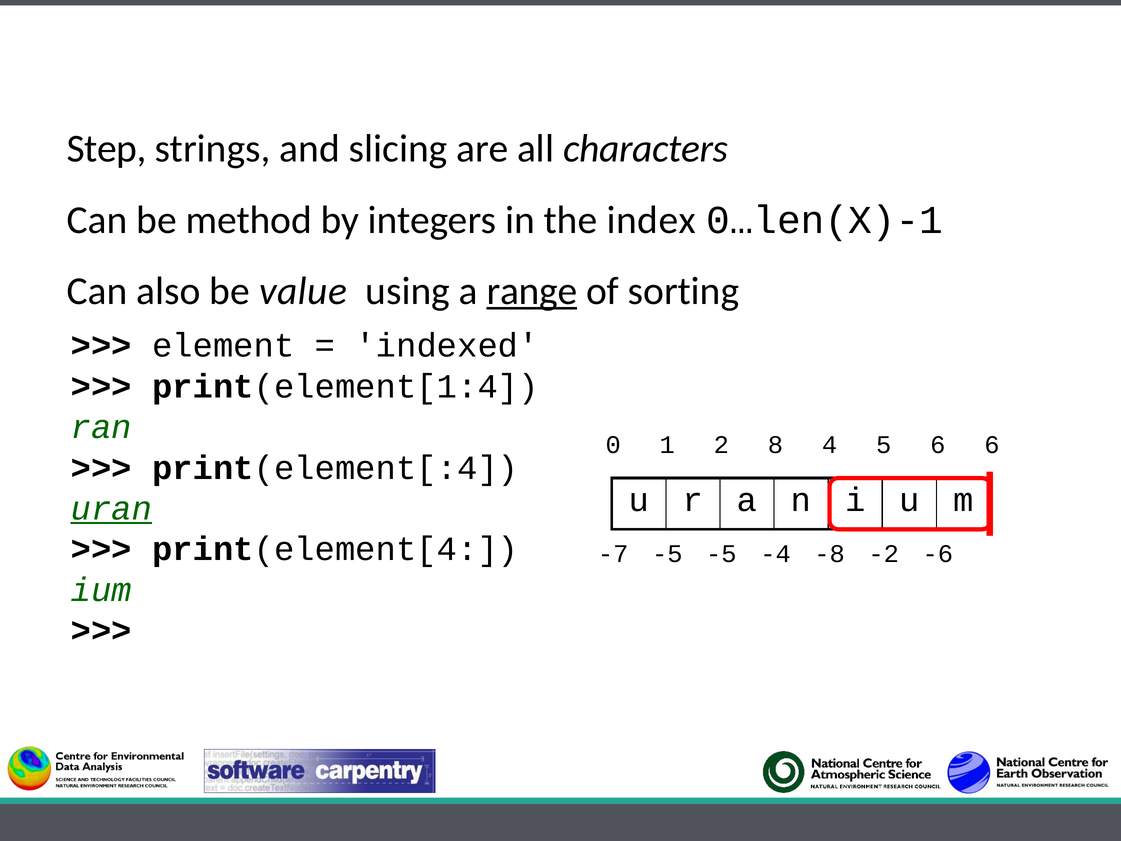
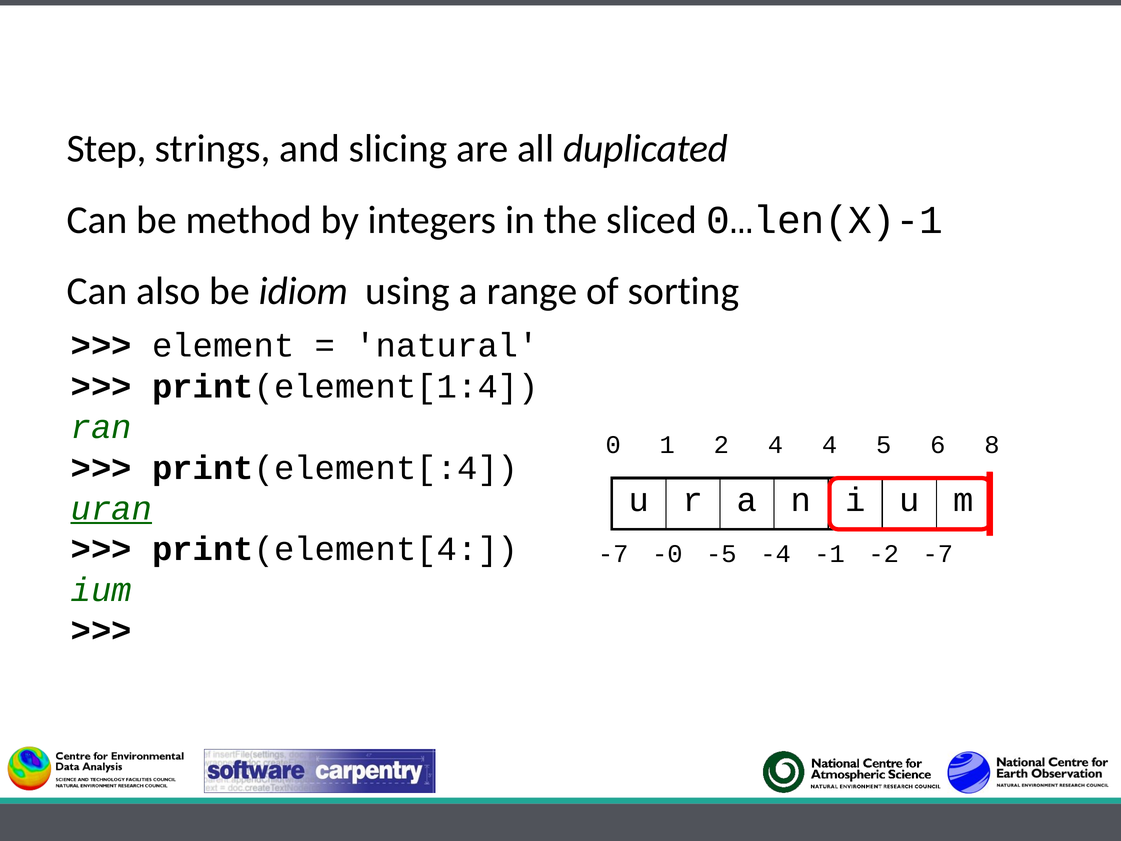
characters: characters -> duplicated (646, 149)
index: index -> sliced (652, 220)
value: value -> idiom (303, 291)
range underline: present -> none (532, 291)
indexed: indexed -> natural (447, 346)
2 8: 8 -> 4 (775, 445)
6 6: 6 -> 8 (992, 445)
-7 -5: -5 -> -0 (667, 553)
-8: -8 -> -1 (830, 553)
-2 -6: -6 -> -7 (938, 553)
